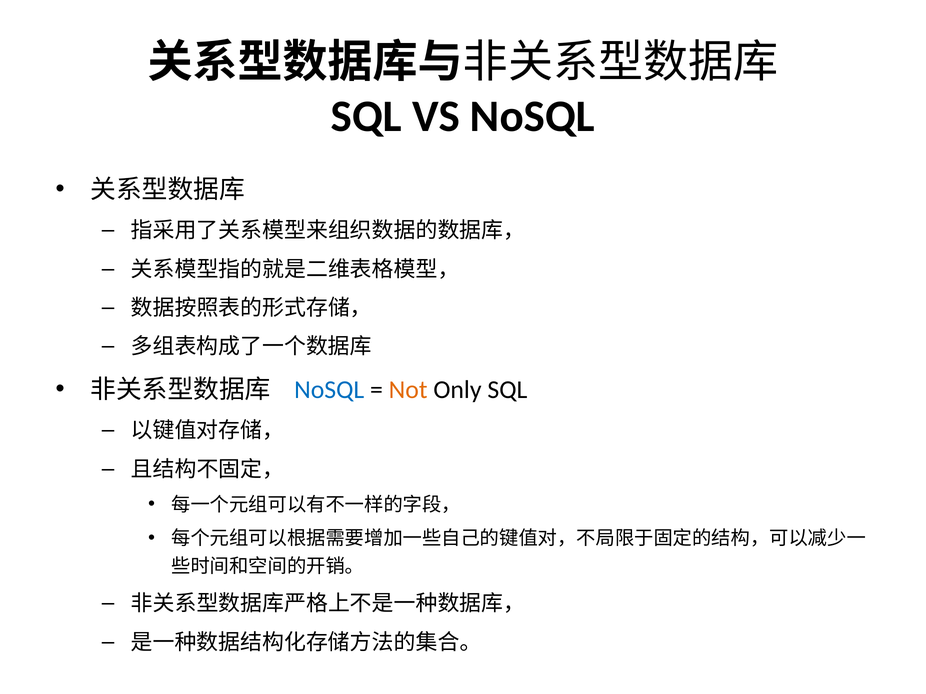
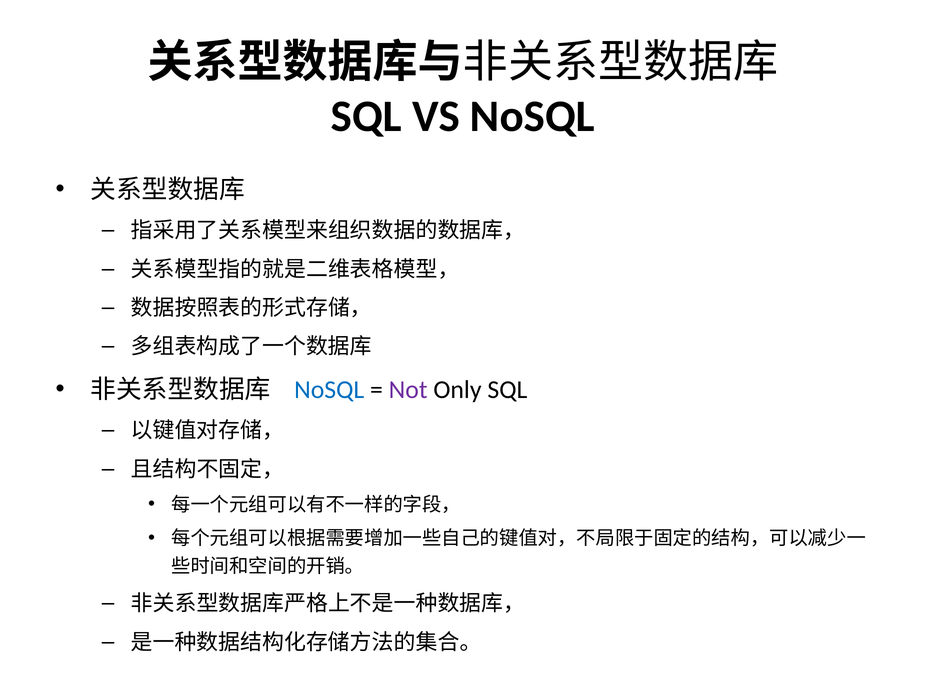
Not colour: orange -> purple (408, 390)
